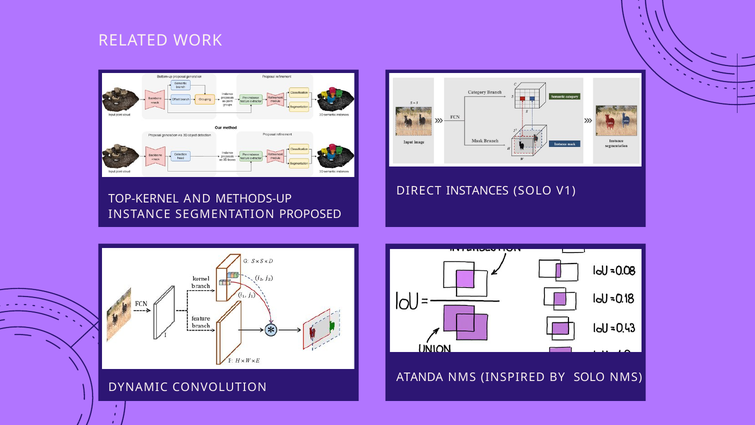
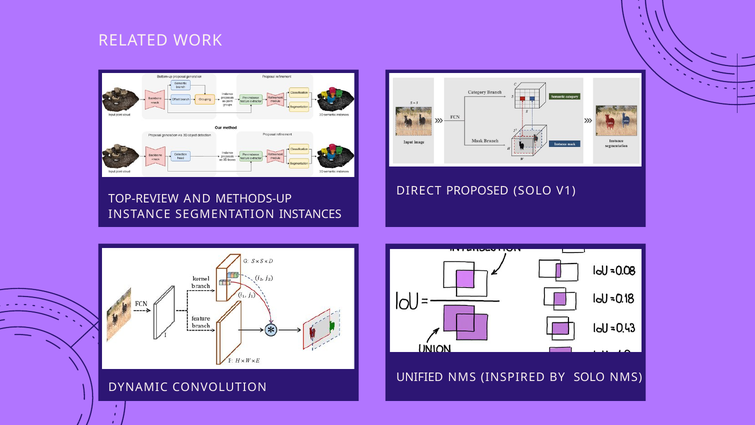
INSTANCES: INSTANCES -> PROPOSED (477, 191)
TOP-KERNEL: TOP-KERNEL -> TOP-REVIEW (143, 199)
PROPOSED: PROPOSED -> INSTANCES (310, 214)
ATANDA: ATANDA -> UNIFIED (420, 377)
